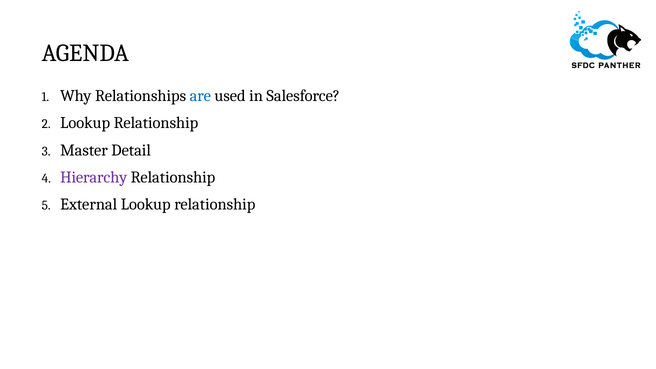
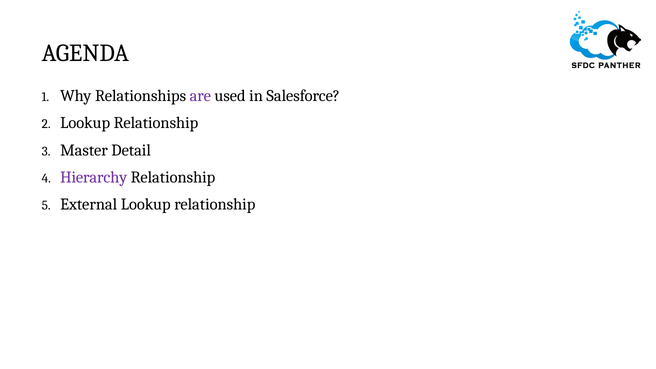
are colour: blue -> purple (200, 96)
